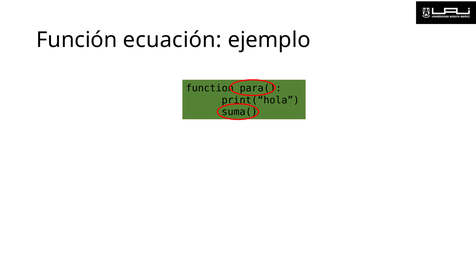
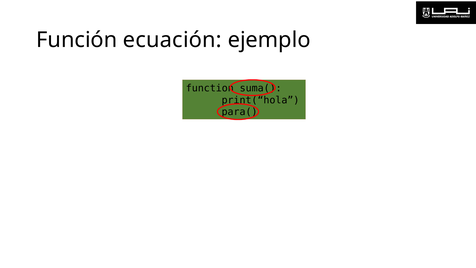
para(: para( -> suma( (261, 88)
suma(: suma( -> para( (240, 112)
